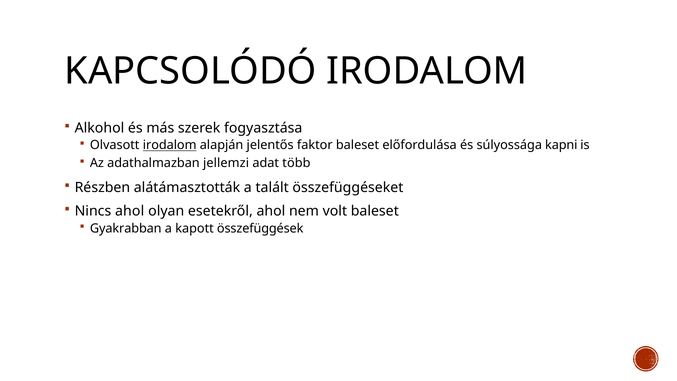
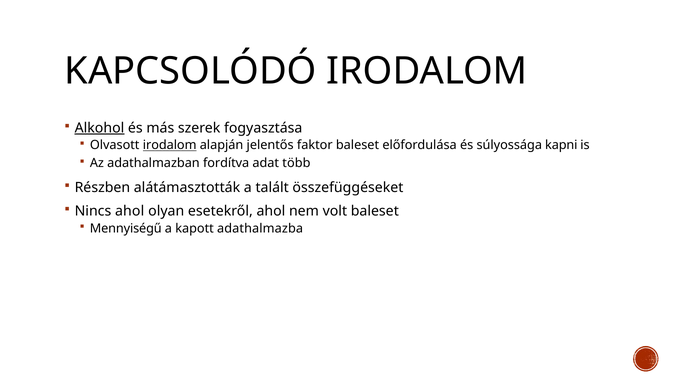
Alkohol underline: none -> present (99, 128)
jellemzi: jellemzi -> fordítva (226, 163)
Gyakrabban: Gyakrabban -> Mennyiségű (126, 228)
összefüggések: összefüggések -> adathalmazba (260, 228)
